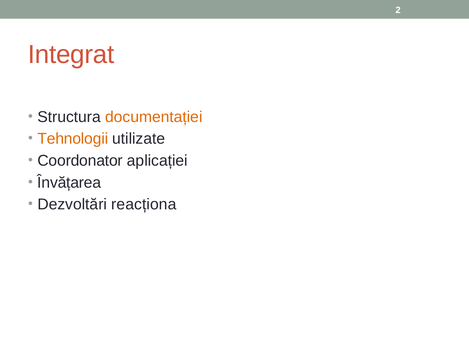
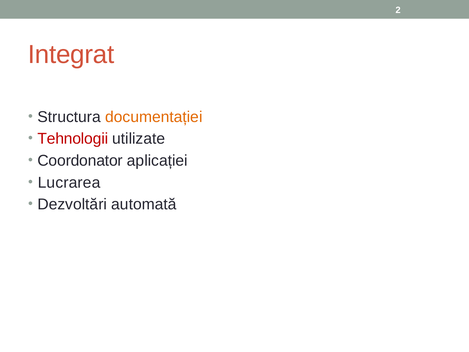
Tehnologii colour: orange -> red (73, 139)
Învățarea: Învățarea -> Lucrarea (69, 182)
reacționa: reacționa -> automată (144, 204)
